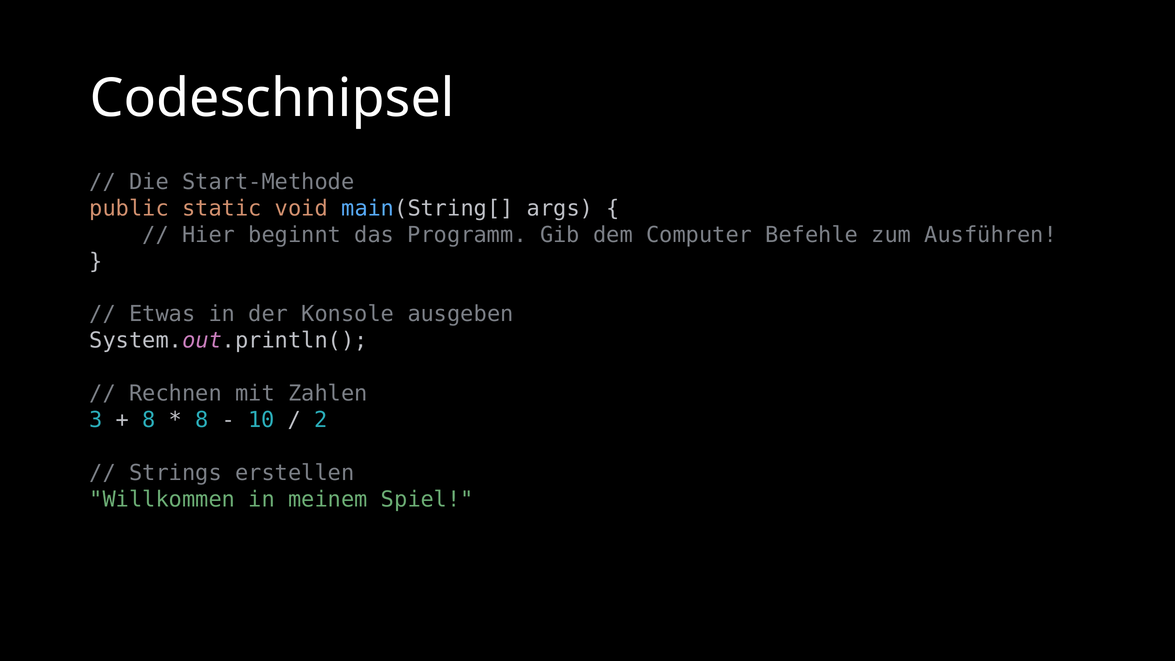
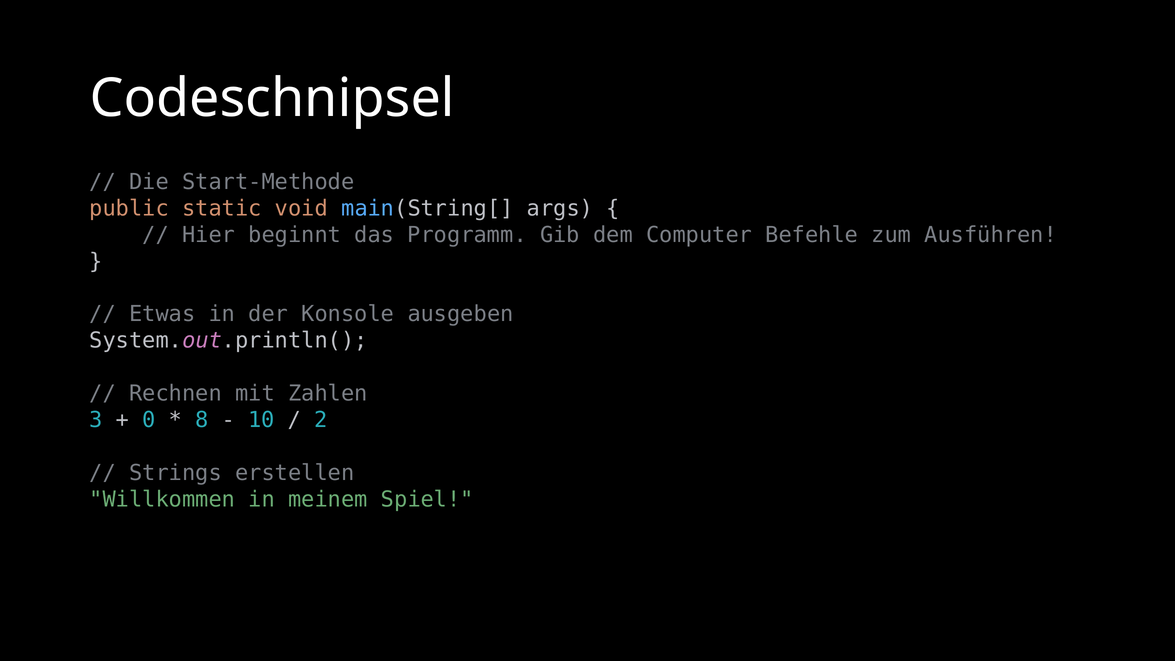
8: 8 -> 0 (149, 420)
